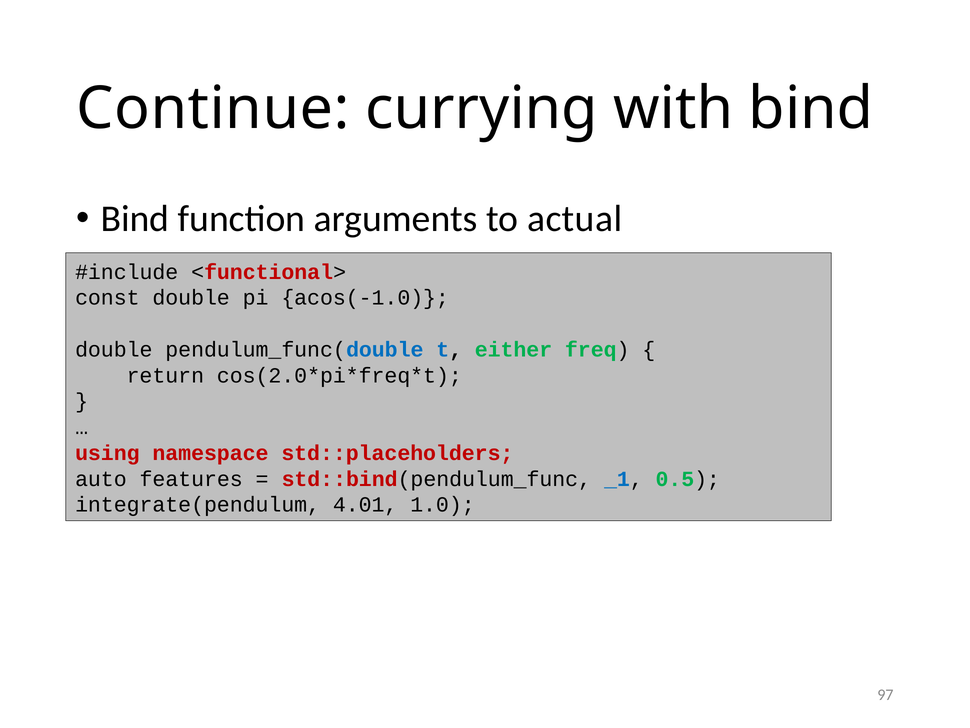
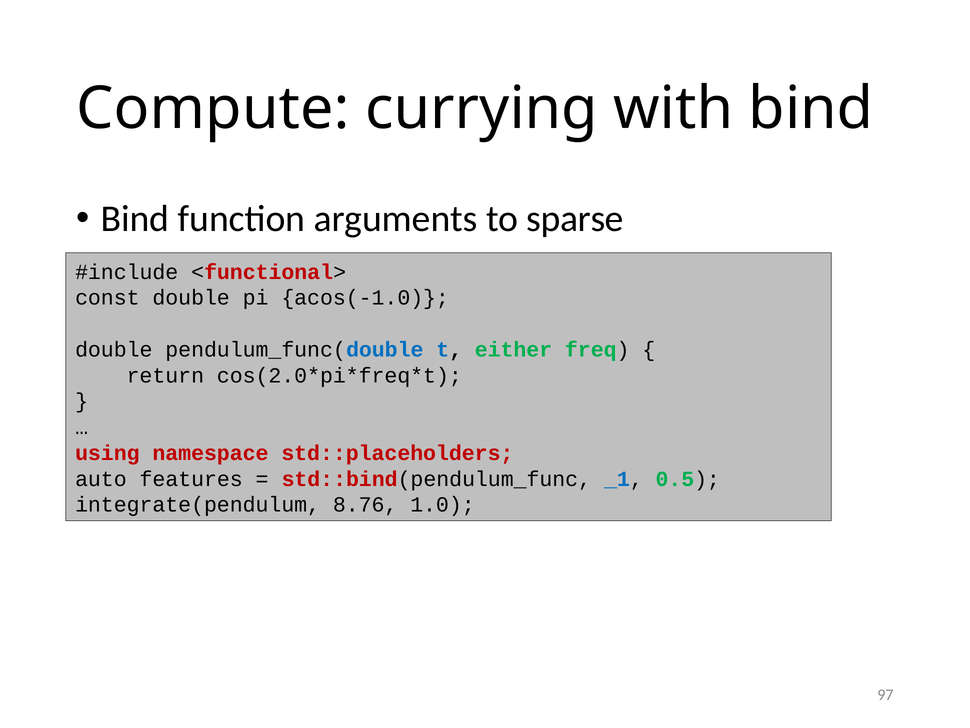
Continue: Continue -> Compute (213, 109)
actual: actual -> sparse (575, 219)
4.01: 4.01 -> 8.76 (365, 504)
